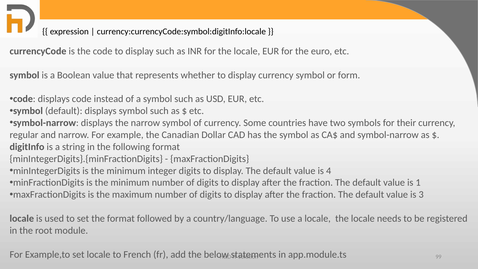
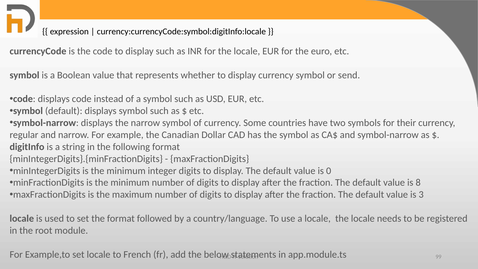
form: form -> send (349, 75)
4: 4 -> 0 (329, 171)
1: 1 -> 8 (418, 183)
